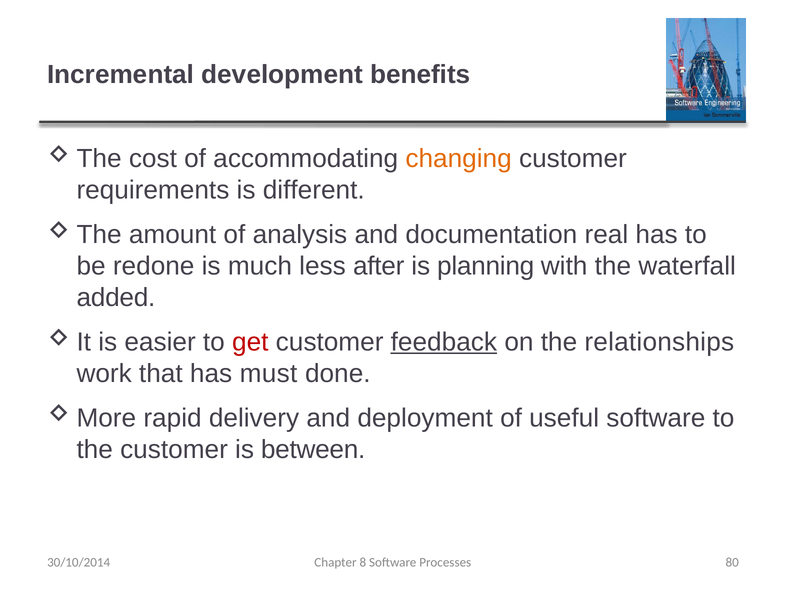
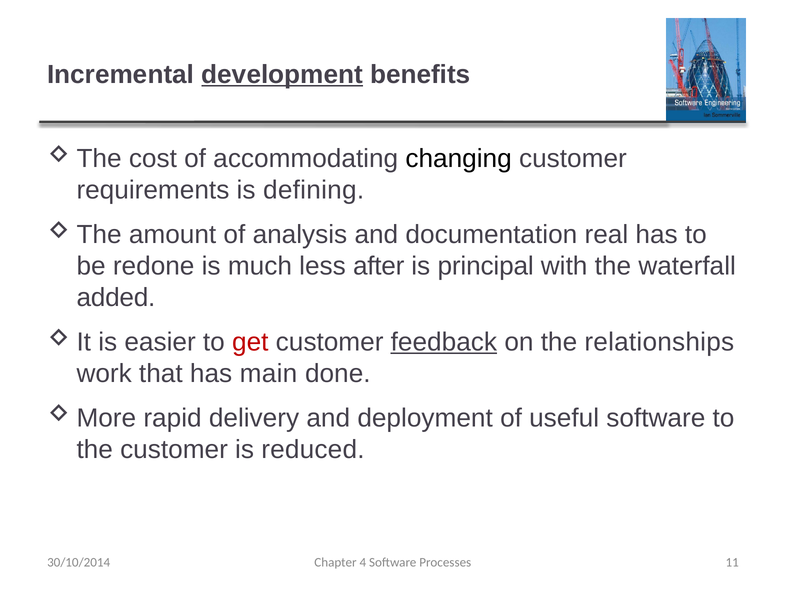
development underline: none -> present (282, 75)
changing colour: orange -> black (459, 159)
different: different -> defining (314, 190)
planning: planning -> principal (486, 266)
must: must -> main (269, 374)
between: between -> reduced (313, 450)
8: 8 -> 4 (363, 563)
80: 80 -> 11 (732, 563)
